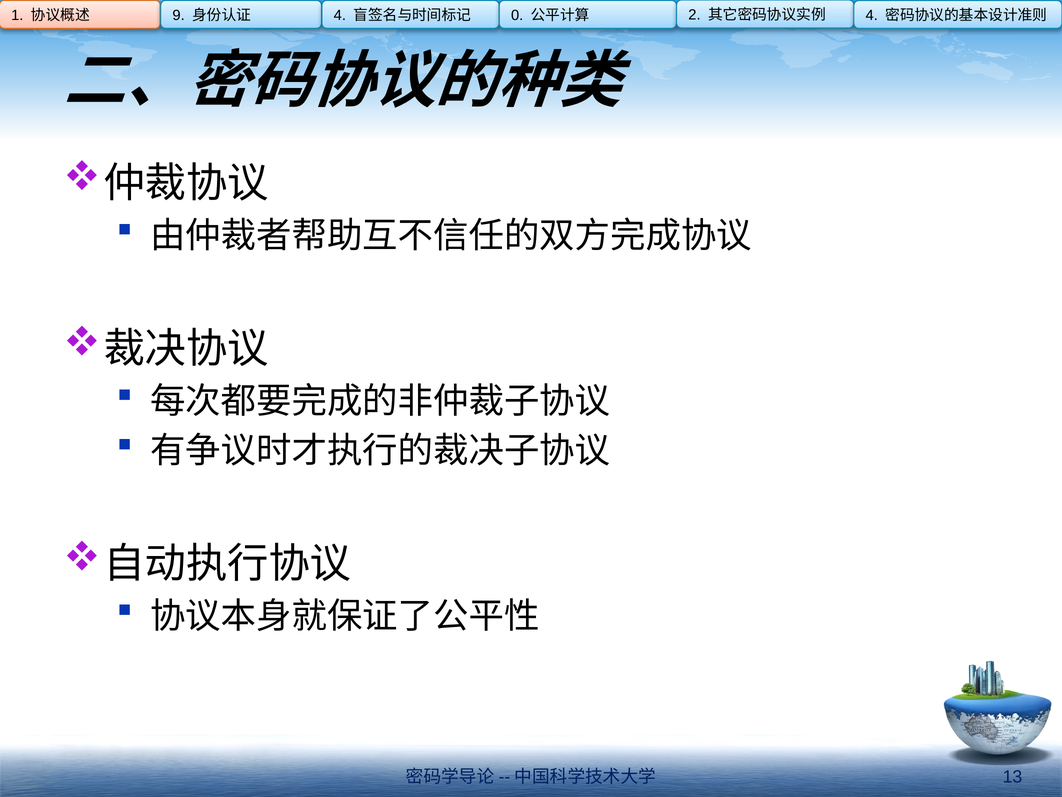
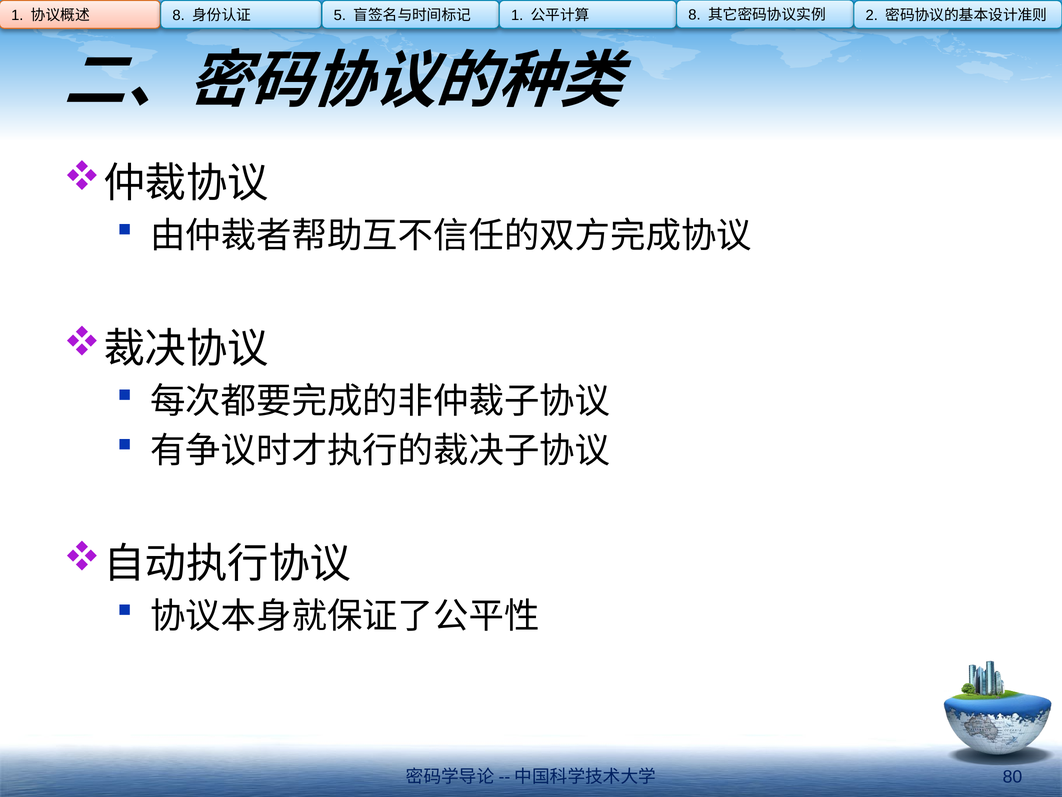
9: 9 -> 8 (179, 15)
4: 4 -> 5 (340, 15)
0: 0 -> 1 (517, 15)
2: 2 -> 8 (694, 15)
4: 4 -> 2 (872, 15)
13: 13 -> 80 (1012, 776)
